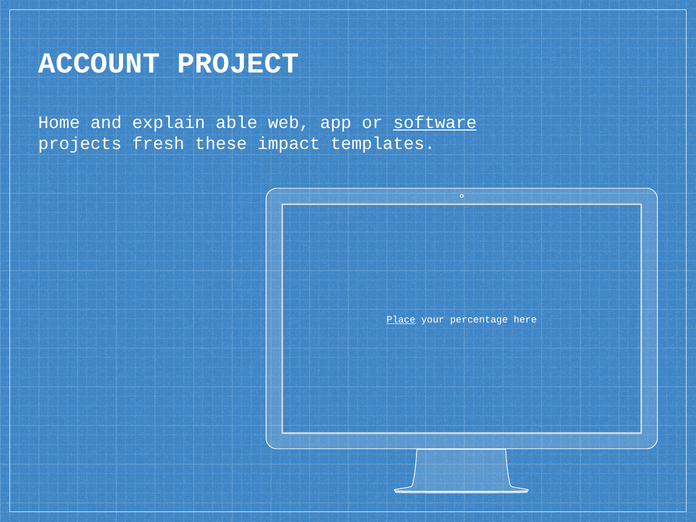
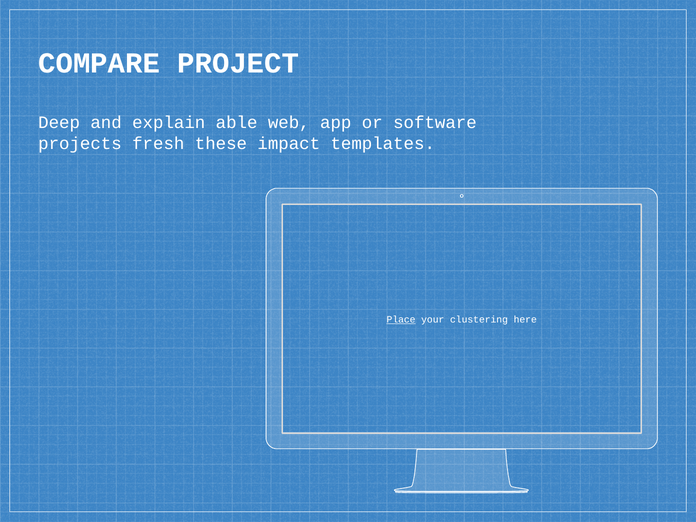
ACCOUNT: ACCOUNT -> COMPARE (99, 63)
Home: Home -> Deep (59, 123)
software underline: present -> none (435, 123)
percentage: percentage -> clustering (479, 320)
